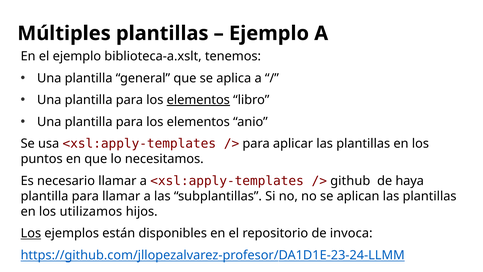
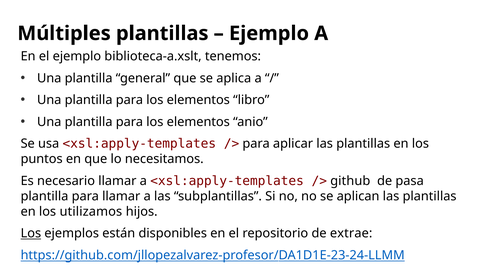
elementos underline: present -> none (198, 100)
haya: haya -> pasa (410, 181)
invoca: invoca -> extrae (351, 233)
